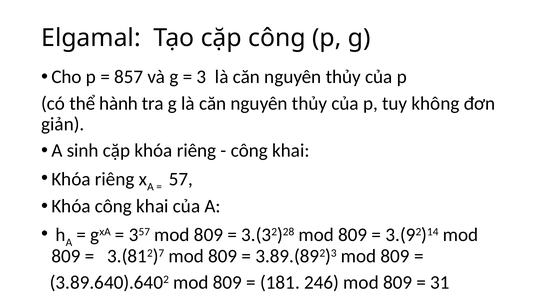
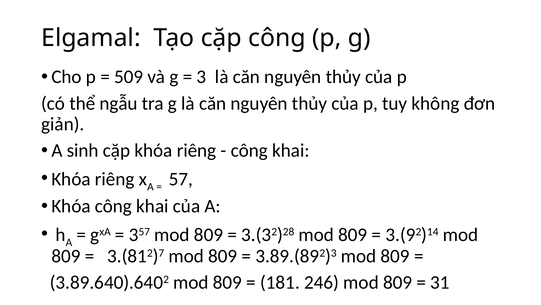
857: 857 -> 509 (129, 77)
hành: hành -> ngẫu (119, 103)
